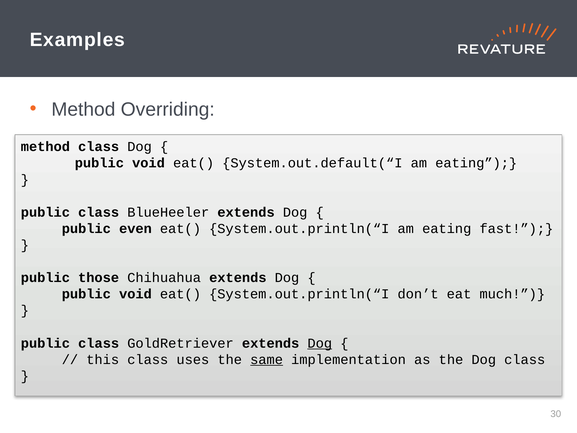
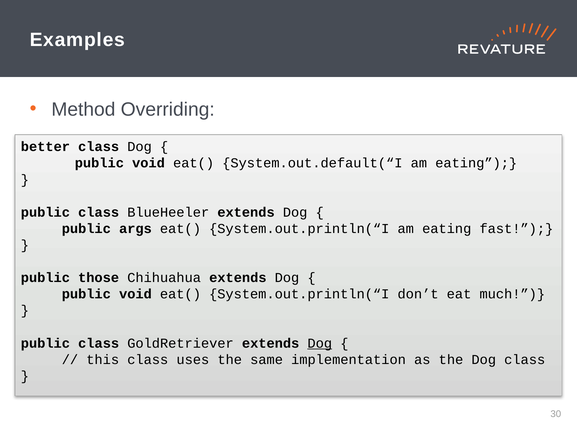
method: method -> better (45, 147)
even: even -> args (135, 228)
same underline: present -> none (267, 359)
